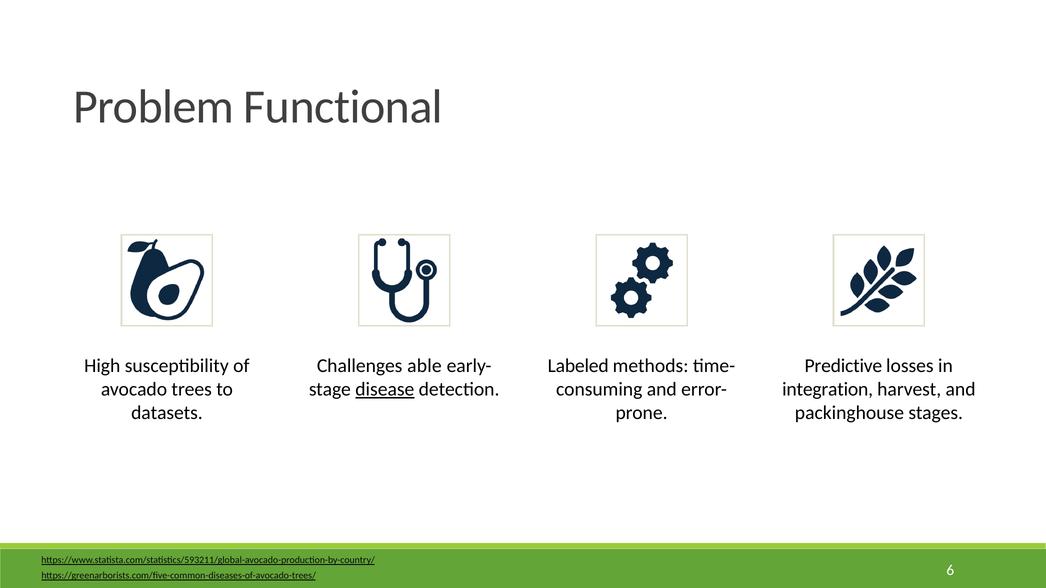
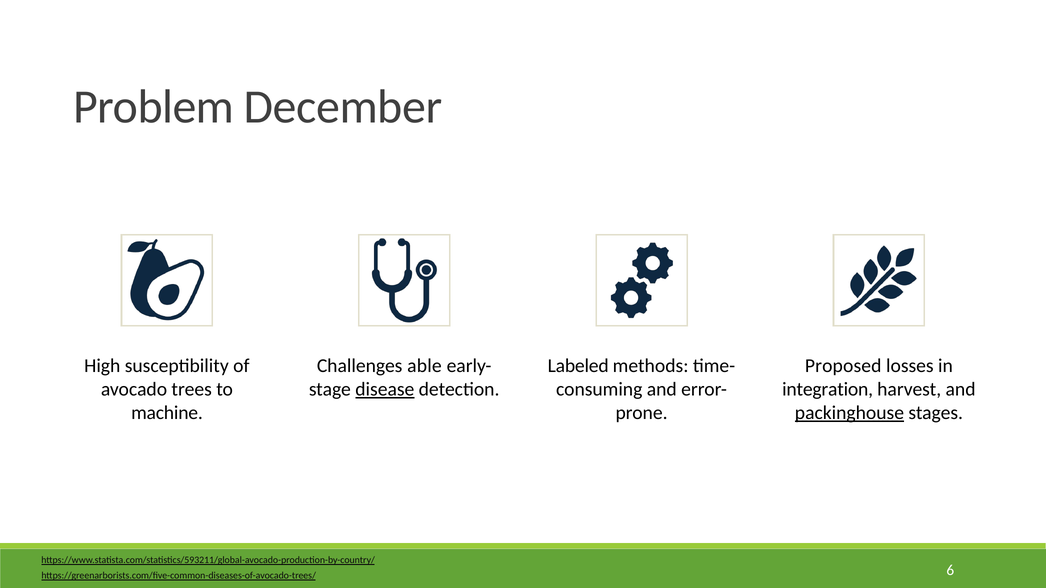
Functional: Functional -> December (343, 107)
Predictive: Predictive -> Proposed (843, 366)
datasets: datasets -> machine (167, 413)
packinghouse underline: none -> present (849, 413)
